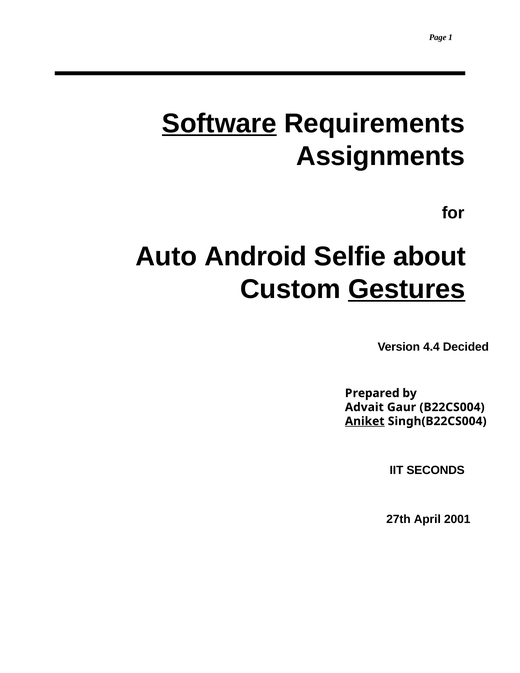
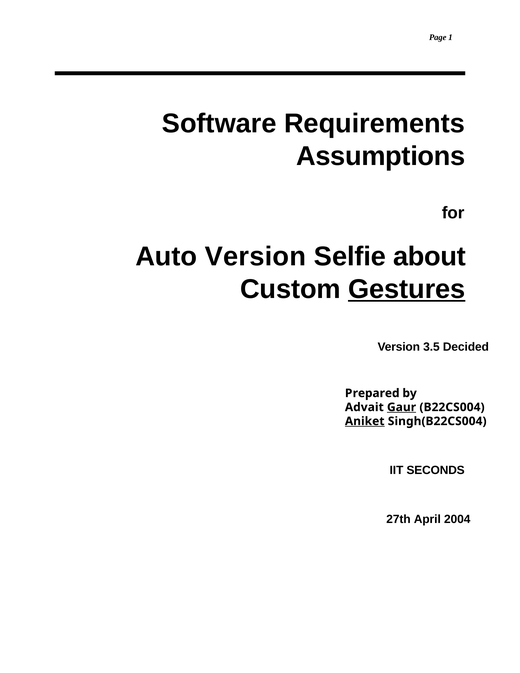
Software underline: present -> none (219, 124)
Assignments: Assignments -> Assumptions (381, 156)
Auto Android: Android -> Version (255, 257)
4.4: 4.4 -> 3.5 (431, 347)
Gaur underline: none -> present (402, 407)
2001: 2001 -> 2004 (457, 519)
